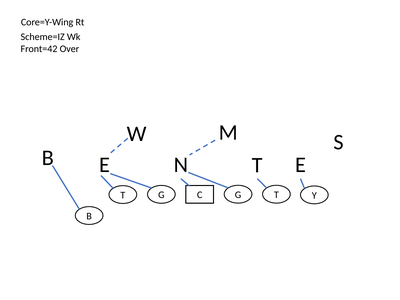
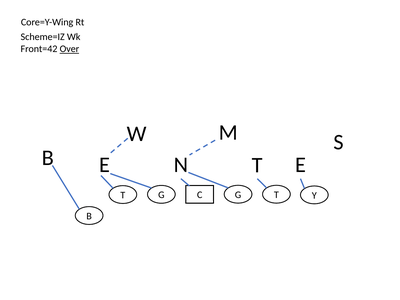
Over underline: none -> present (69, 49)
